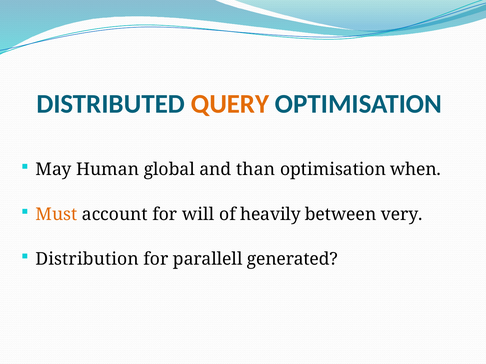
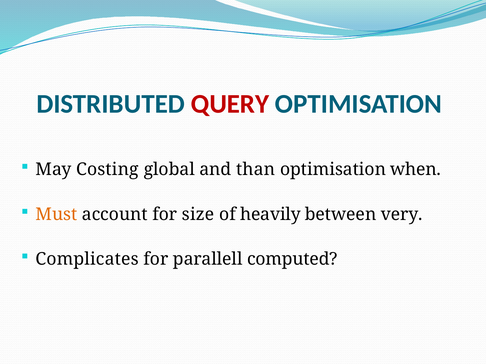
QUERY colour: orange -> red (230, 104)
Human: Human -> Costing (107, 170)
will: will -> size (198, 215)
Distribution: Distribution -> Complicates (87, 260)
generated: generated -> computed (292, 260)
